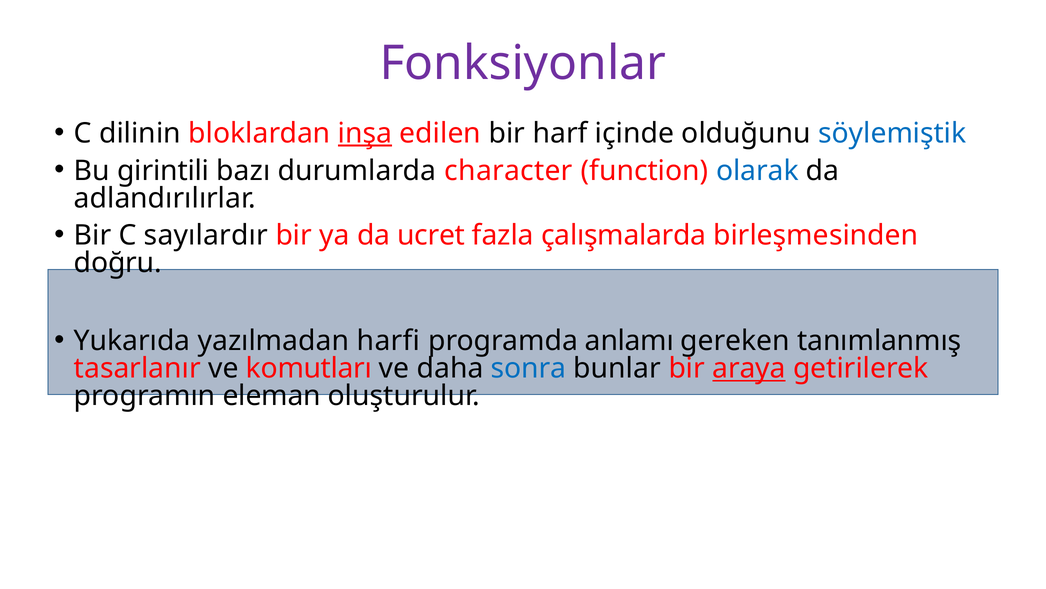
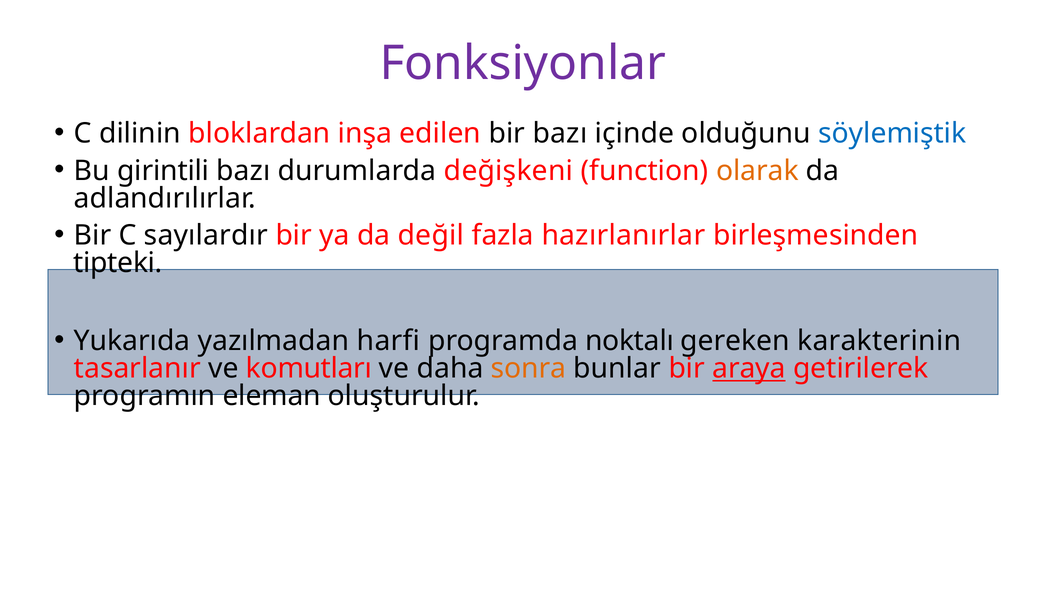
inşa underline: present -> none (365, 133)
bir harf: harf -> bazı (560, 133)
character: character -> değişkeni (509, 170)
olarak colour: blue -> orange (757, 170)
ucret: ucret -> değil (431, 235)
çalışmalarda: çalışmalarda -> hazırlanırlar (623, 235)
doğru: doğru -> tipteki (118, 263)
anlamı: anlamı -> noktalı (629, 341)
tanımlanmış: tanımlanmış -> karakterinin (879, 341)
sonra colour: blue -> orange (528, 368)
